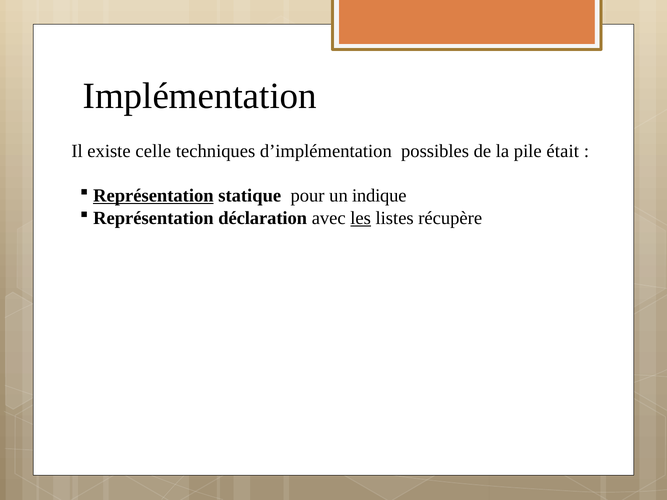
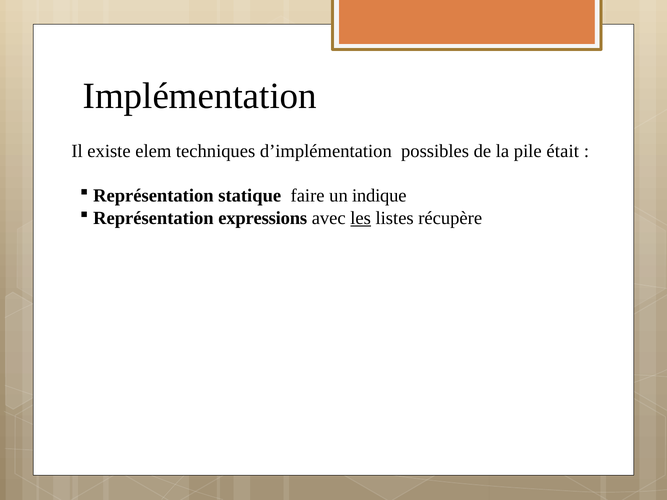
celle: celle -> elem (153, 151)
Représentation underline: present -> none (153, 196)
pour: pour -> faire (308, 196)
déclaration: déclaration -> expressions (263, 218)
